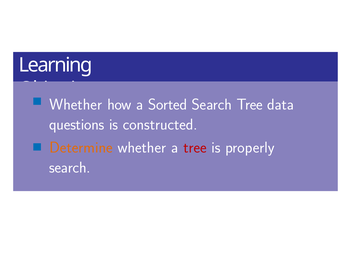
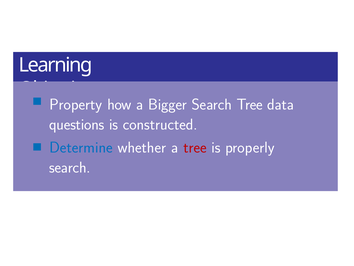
Whether: Whether -> Property (76, 104)
Sorted: Sorted -> Bigger (168, 104)
Determine colour: orange -> blue (81, 147)
